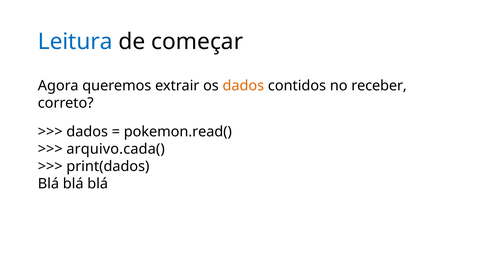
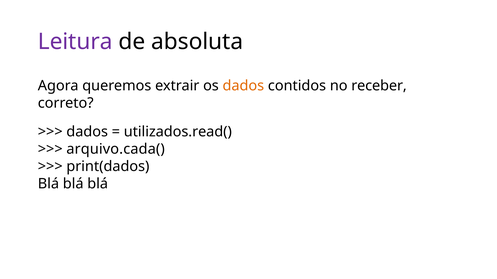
Leitura colour: blue -> purple (75, 42)
começar: começar -> absoluta (197, 42)
pokemon.read(: pokemon.read( -> utilizados.read( (178, 132)
